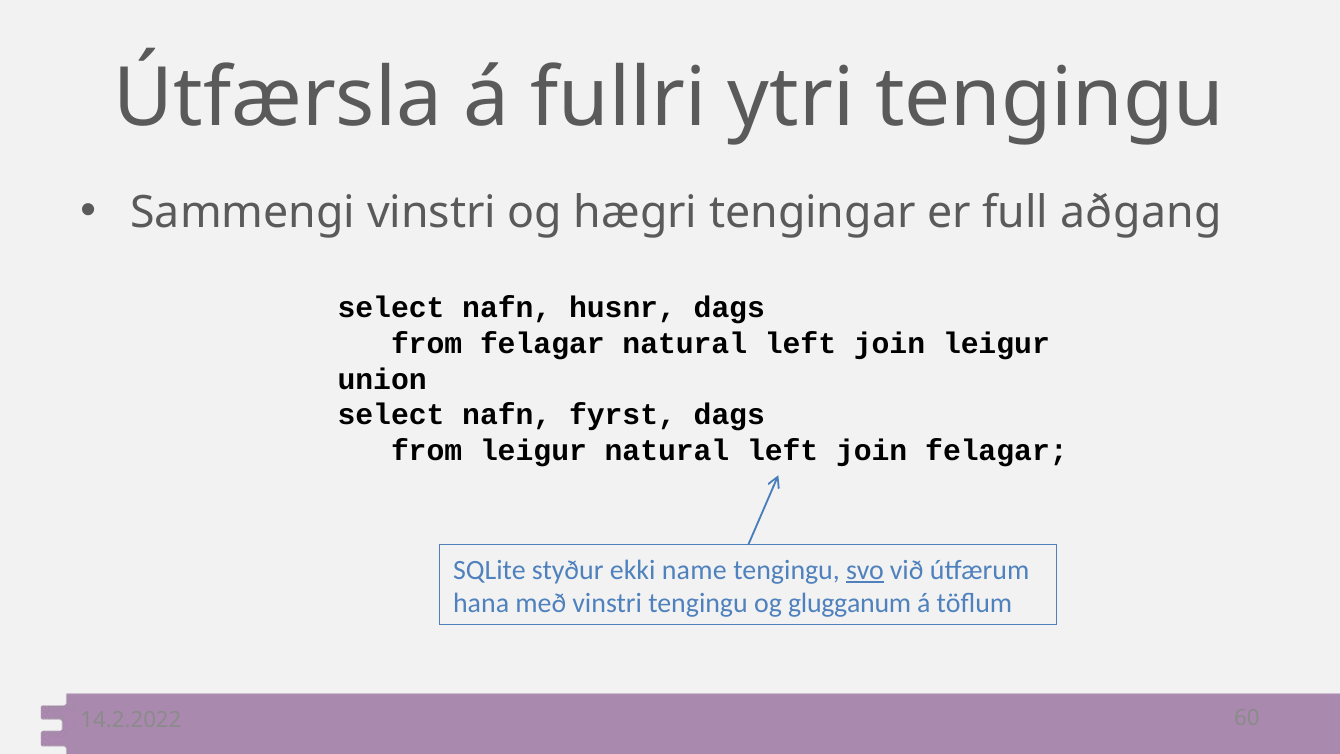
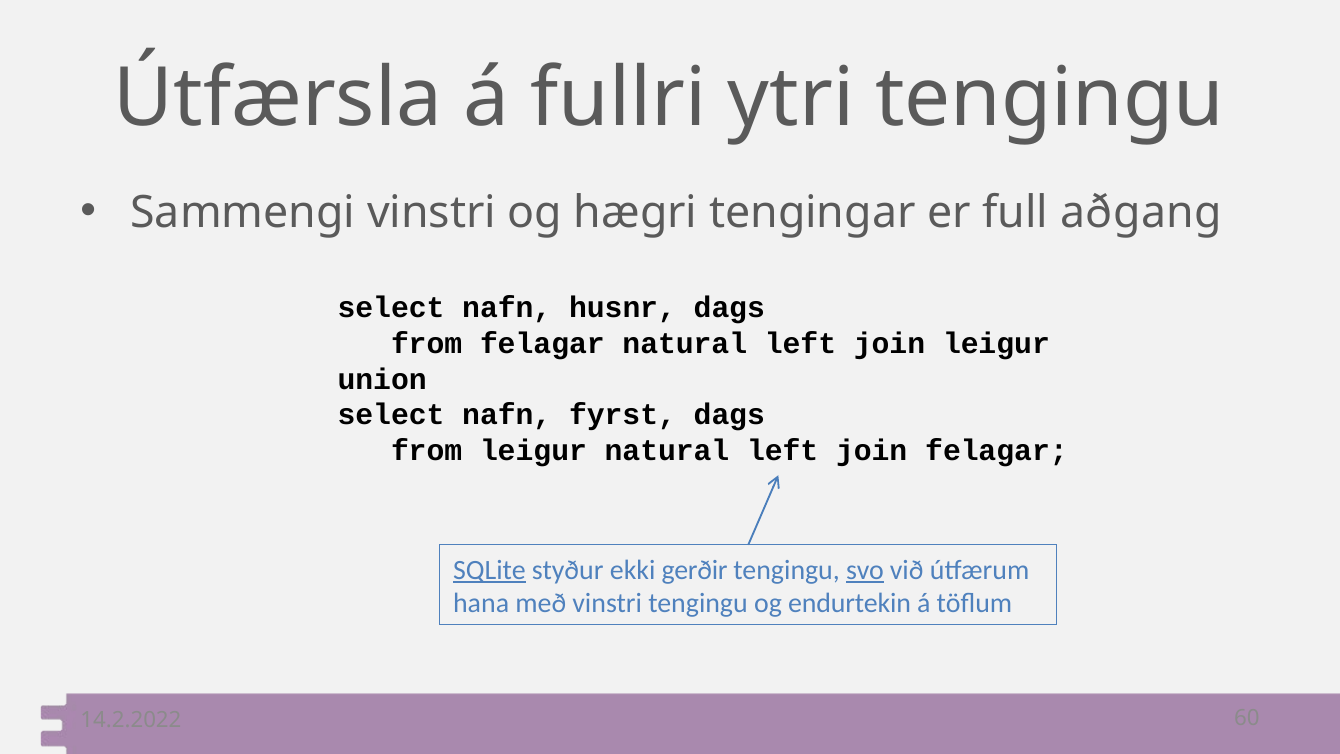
SQLite underline: none -> present (489, 570)
name: name -> gerðir (695, 570)
glugganum: glugganum -> endurtekin (850, 603)
